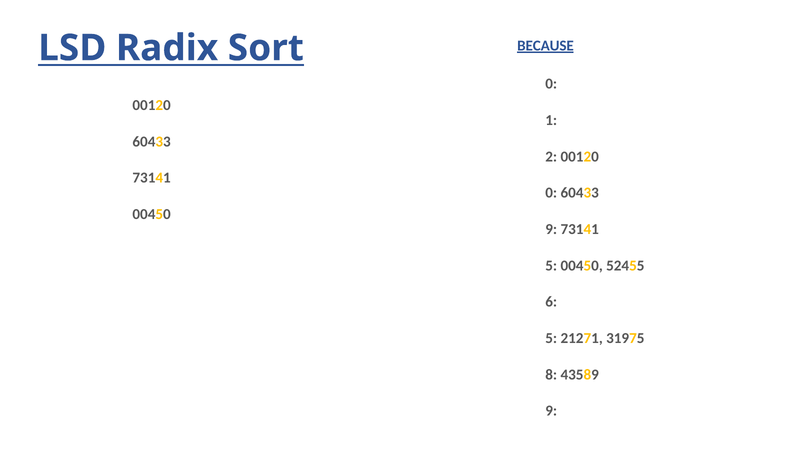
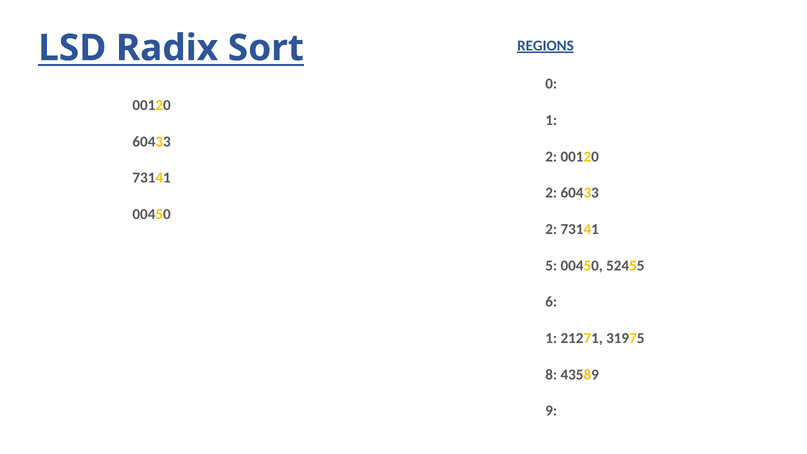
BECAUSE: BECAUSE -> REGIONS (545, 46)
0: 0 -> 2 (551, 193)
9: 9 -> 2 (551, 229)
5: 5 -> 1 (551, 338)
